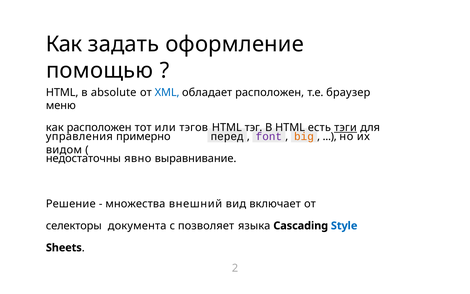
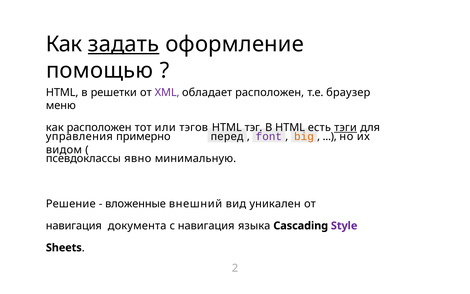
задать underline: none -> present (124, 44)
absolute: absolute -> решетки (114, 92)
XML colour: blue -> purple (167, 92)
недостаточны: недостаточны -> псевдоклассы (83, 158)
выравнивание: выравнивание -> минимальную (195, 158)
множества: множества -> вложенные (135, 204)
включает: включает -> уникален (275, 204)
селекторы: селекторы -> навигация (74, 226)
c позволяет: позволяет -> навигация (206, 226)
Style colour: blue -> purple (344, 226)
